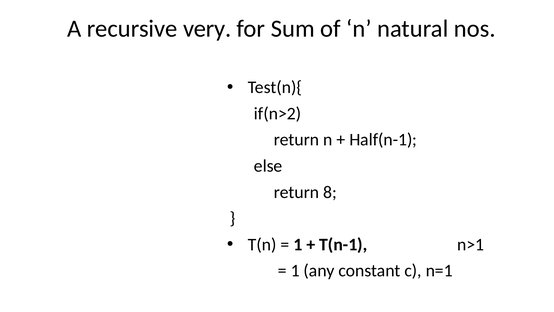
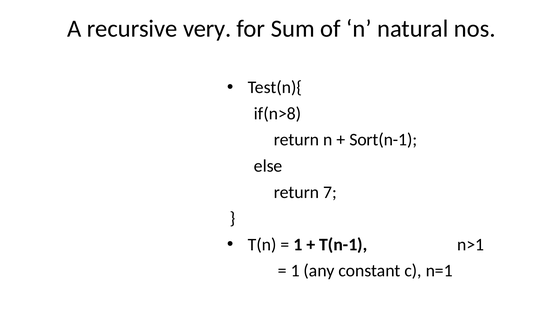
if(n>2: if(n>2 -> if(n>8 (278, 113)
Half(n-1: Half(n-1 -> Sort(n-1 (383, 140)
8: 8 -> 7 (330, 192)
